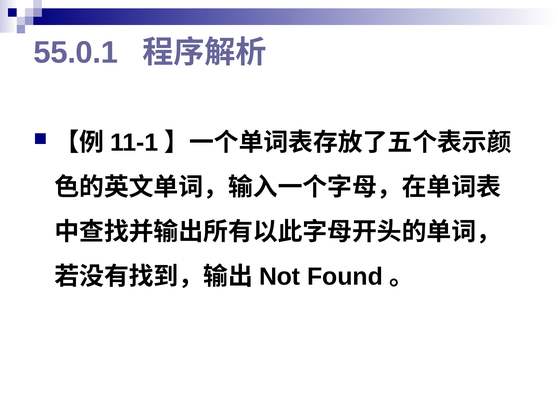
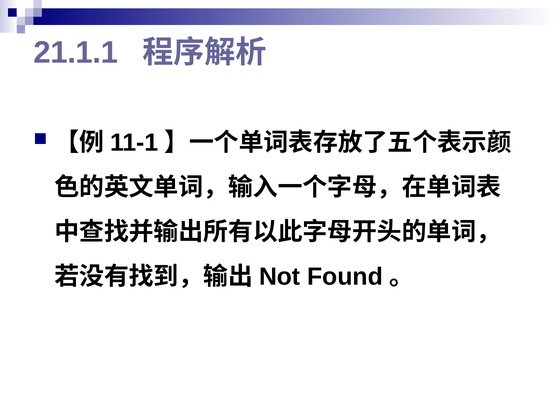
55.0.1: 55.0.1 -> 21.1.1 (76, 53)
